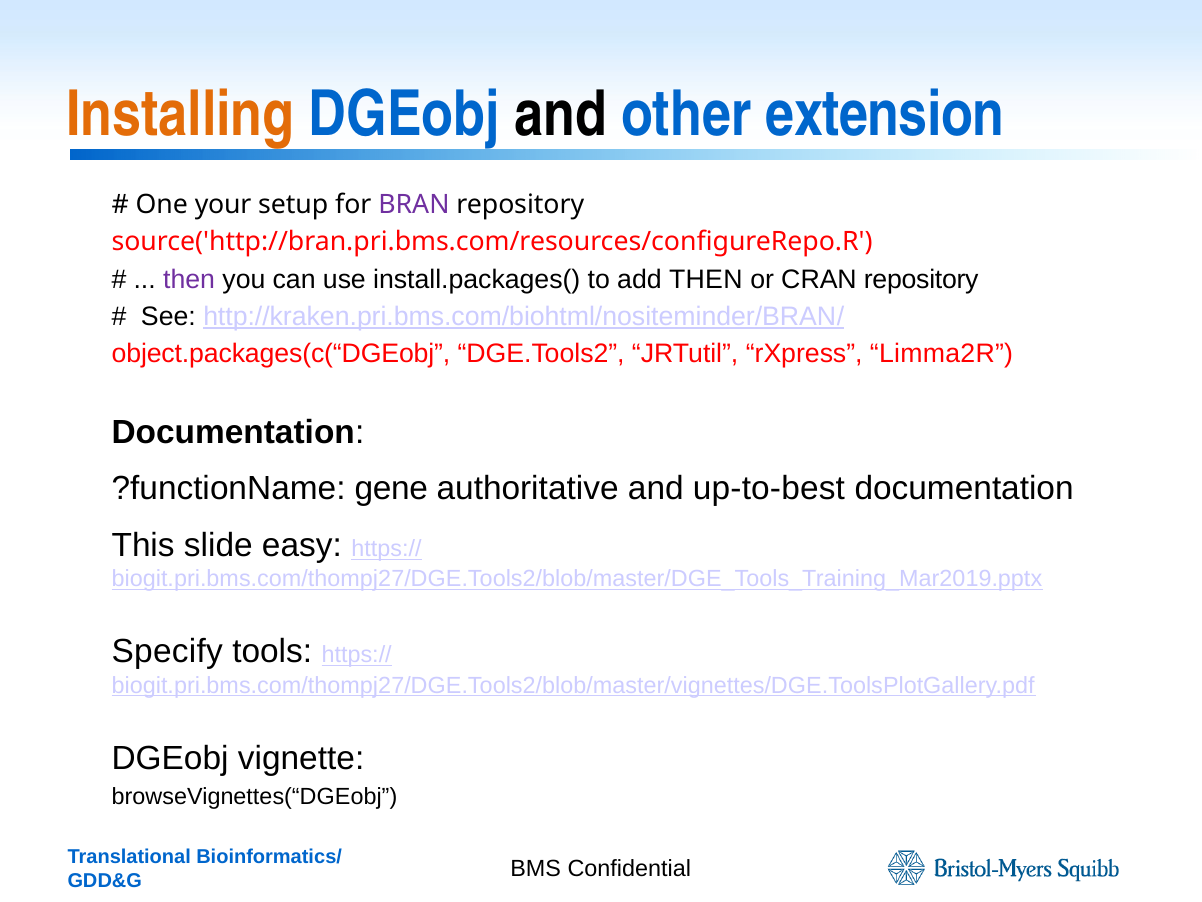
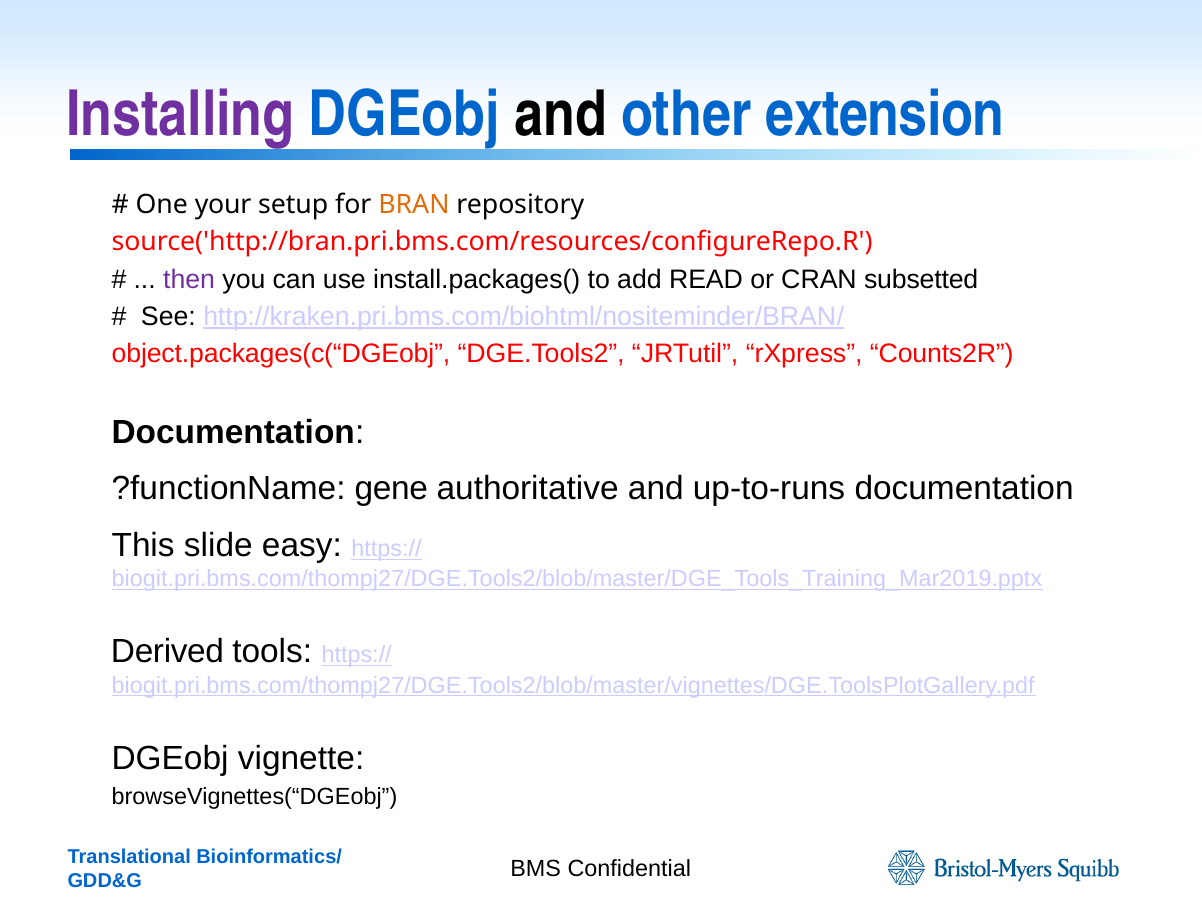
Installing colour: orange -> purple (180, 115)
BRAN colour: purple -> orange (414, 205)
add THEN: THEN -> READ (706, 279)
CRAN repository: repository -> subsetted (921, 279)
Limma2R: Limma2R -> Counts2R (942, 353)
up-to-best: up-to-best -> up-to-runs (769, 489)
Specify: Specify -> Derived (168, 652)
